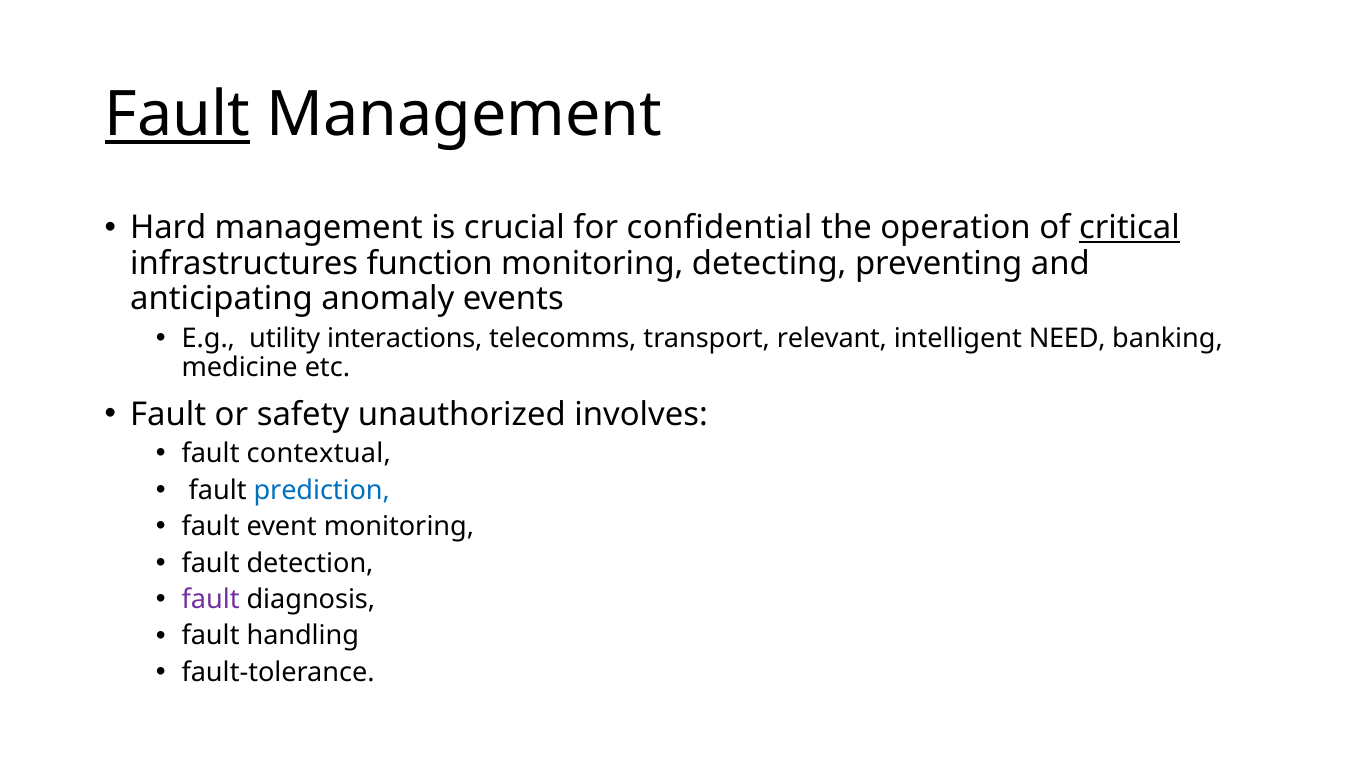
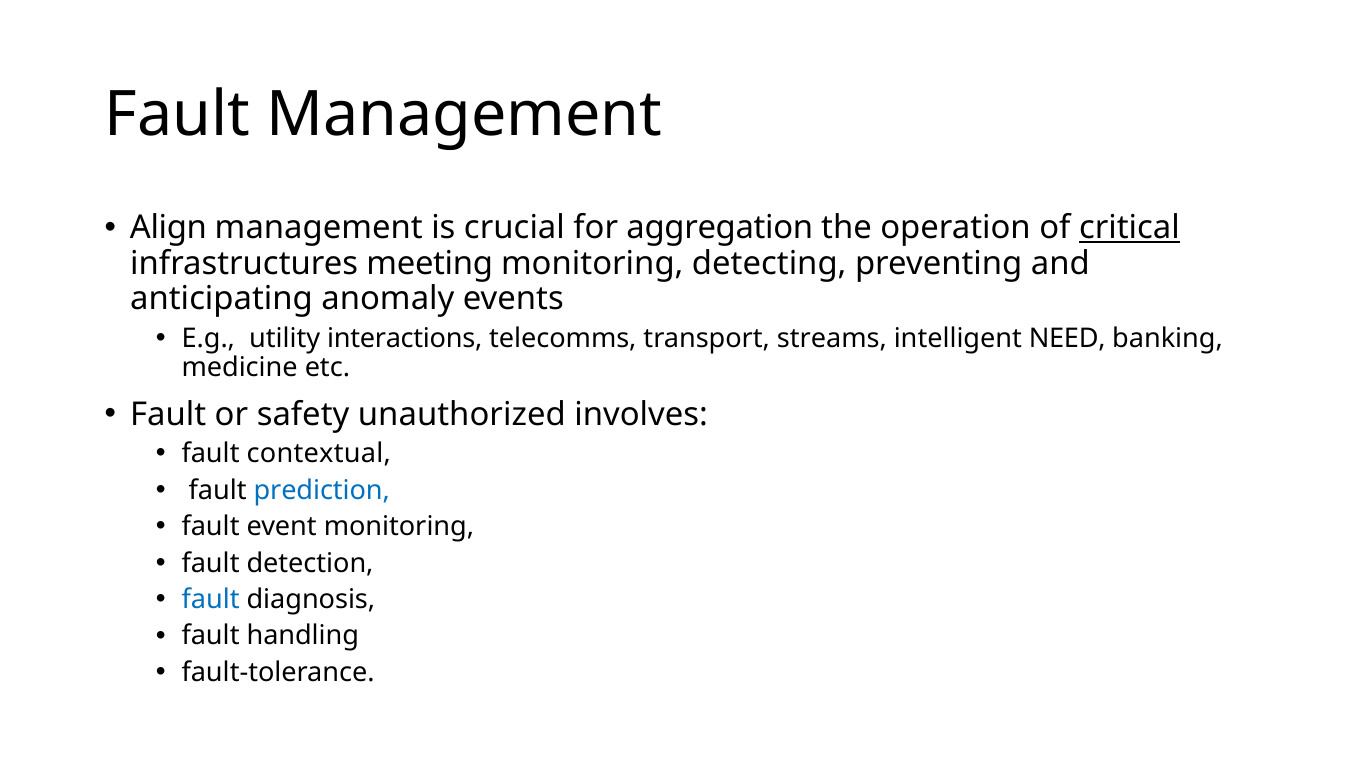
Fault underline: present -> none (177, 115)
Hard: Hard -> Align (168, 228)
confidential: confidential -> aggregation (720, 228)
function: function -> meeting (430, 263)
relevant: relevant -> streams (832, 338)
fault colour: purple -> blue (211, 600)
